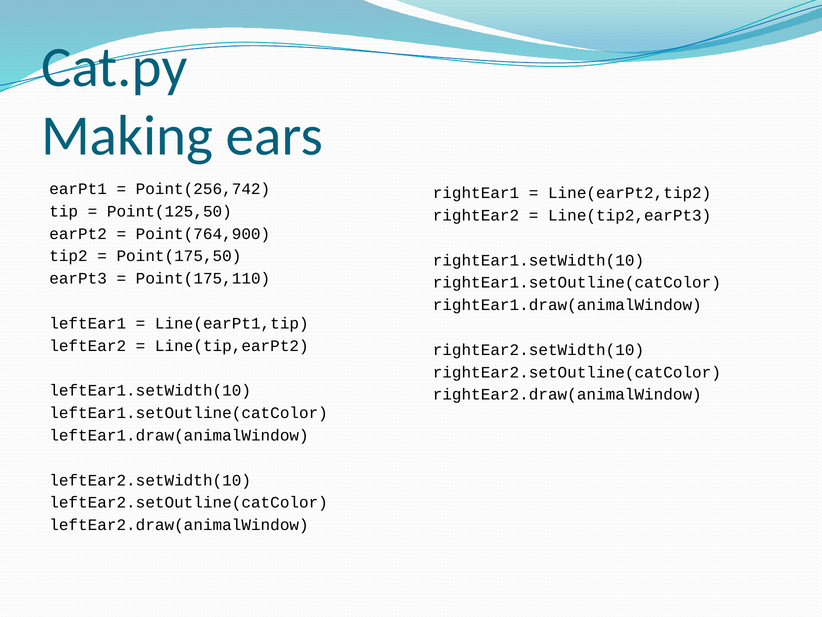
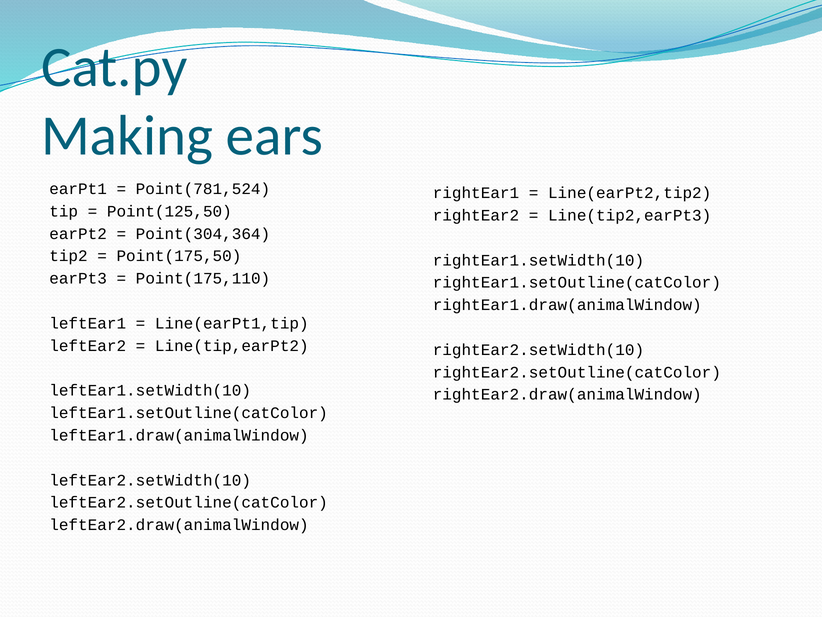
Point(256,742: Point(256,742 -> Point(781,524 (203, 189)
Point(764,900: Point(764,900 -> Point(304,364 (203, 234)
